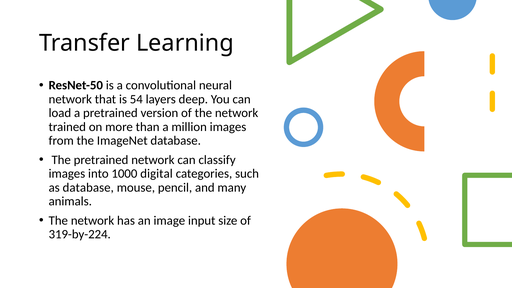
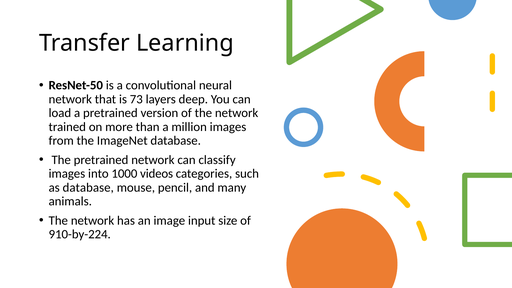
54: 54 -> 73 (136, 99)
digital: digital -> videos (157, 174)
319-by-224: 319-by-224 -> 910-by-224 (80, 234)
